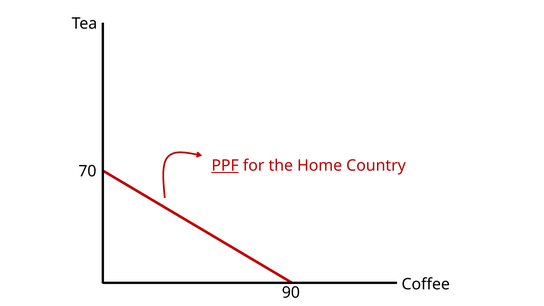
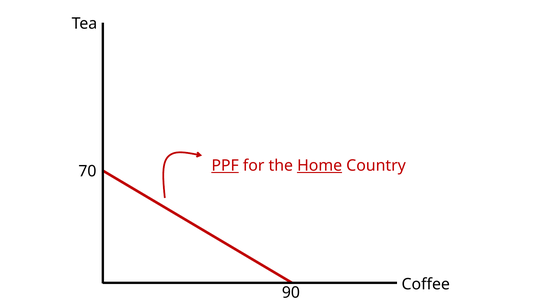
Home underline: none -> present (320, 166)
